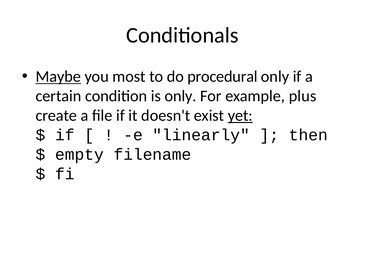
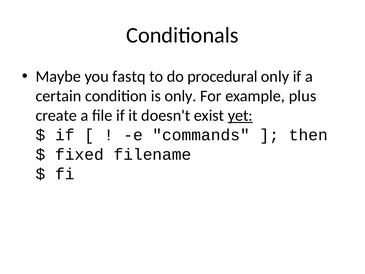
Maybe underline: present -> none (58, 77)
most: most -> fastq (129, 77)
linearly: linearly -> commands (201, 135)
empty: empty -> fixed (79, 154)
